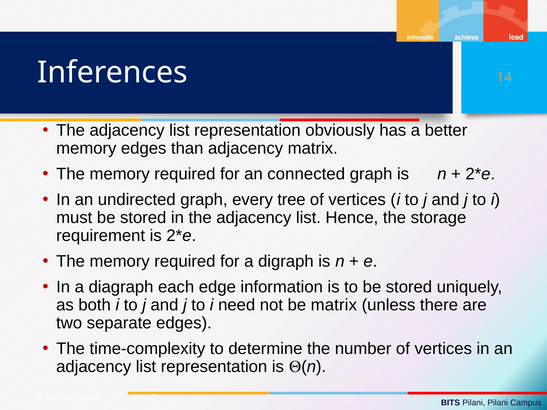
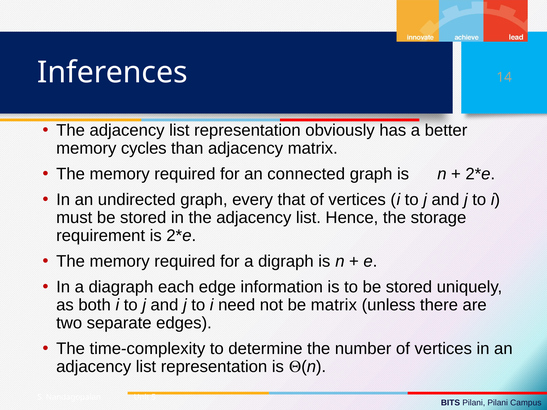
memory edges: edges -> cycles (144, 148)
tree: tree -> that (291, 200)
